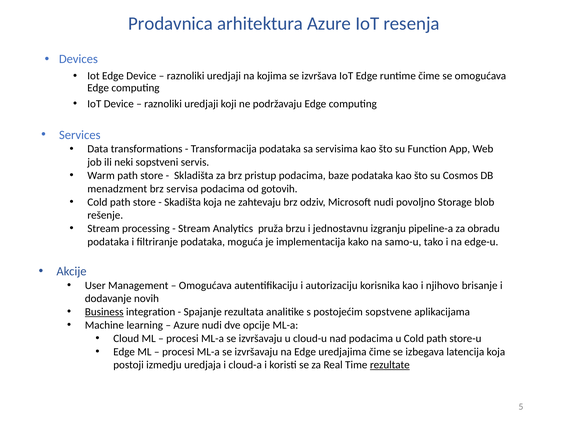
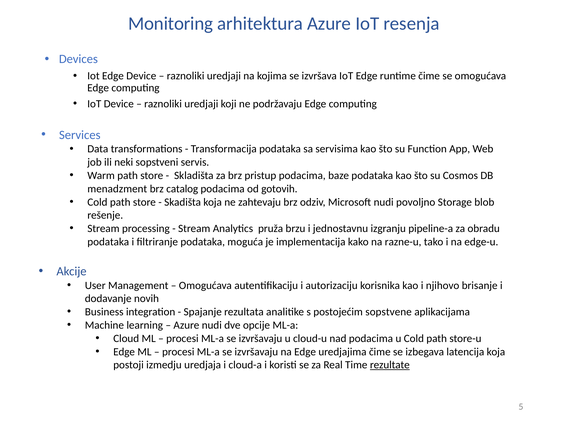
Prodavnica: Prodavnica -> Monitoring (171, 24)
servisa: servisa -> catalog (182, 189)
samo-u: samo-u -> razne-u (403, 242)
Business underline: present -> none (104, 312)
